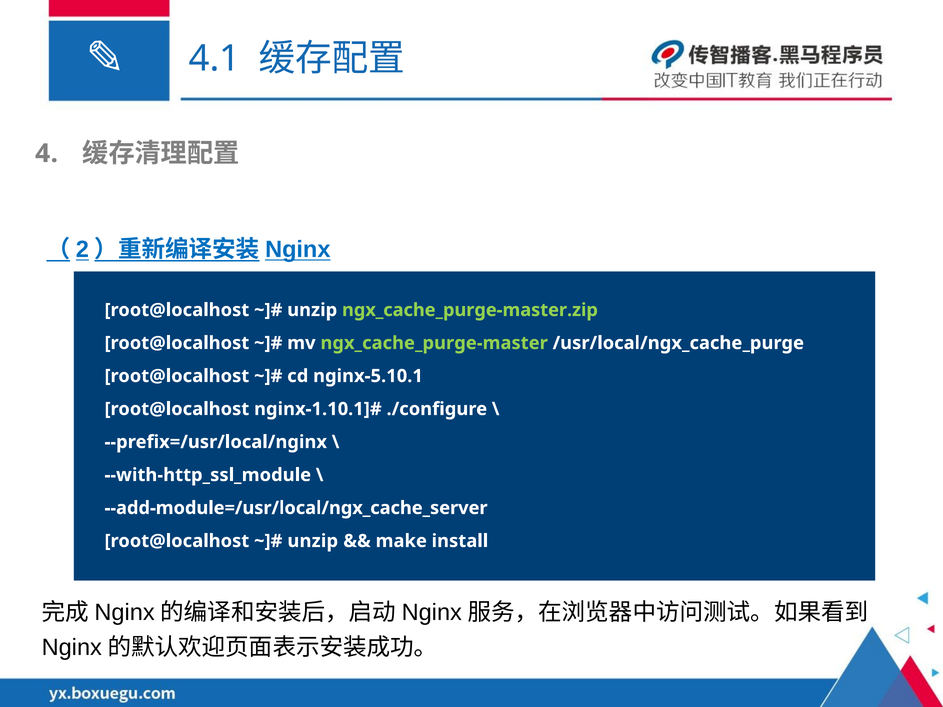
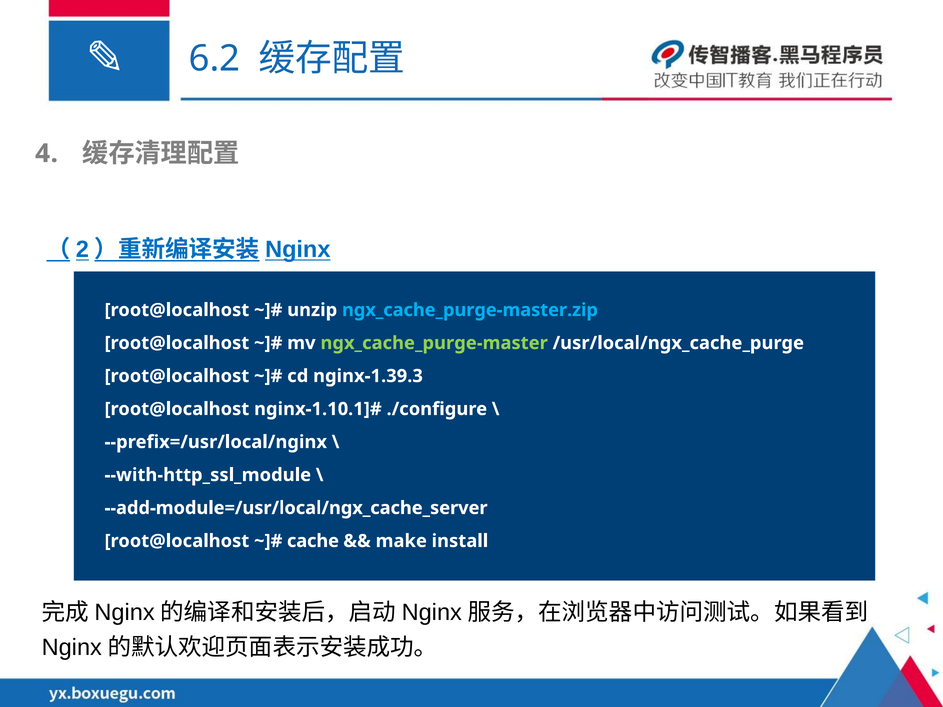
4.1: 4.1 -> 6.2 (214, 58)
ngx_cache_purge-master.zip colour: light green -> light blue (470, 310)
nginx-5.10.1: nginx-5.10.1 -> nginx-1.39.3 (368, 376)
unzip: unzip -> cache (313, 541)
